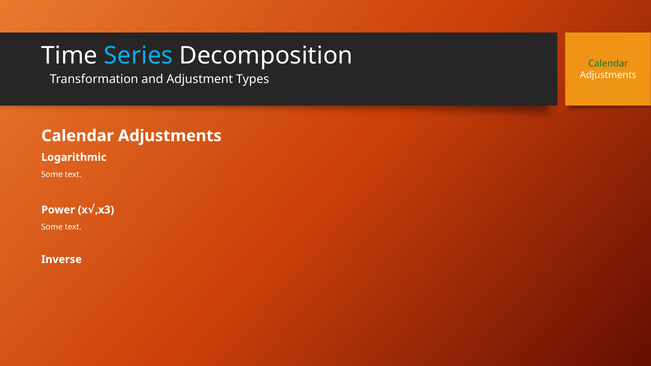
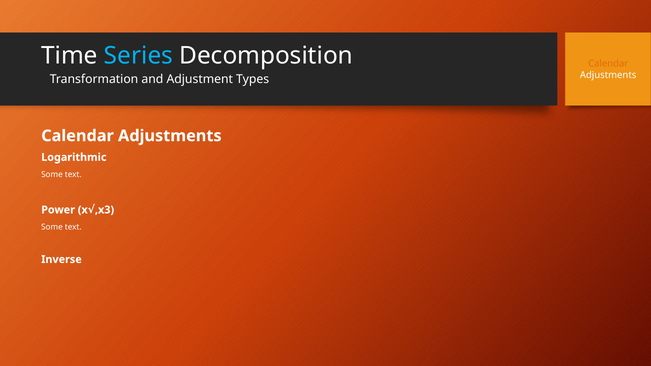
Calendar colour: green -> orange (608, 64)
